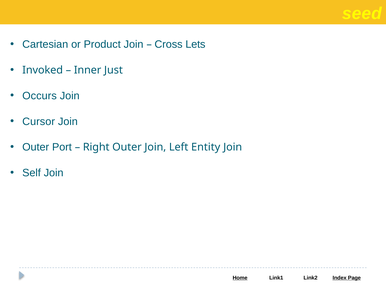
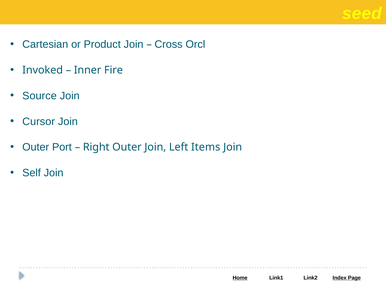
Lets: Lets -> Orcl (195, 44)
Just: Just -> Fire (114, 70)
Occurs: Occurs -> Source (40, 96)
Entity: Entity -> Items (206, 147)
